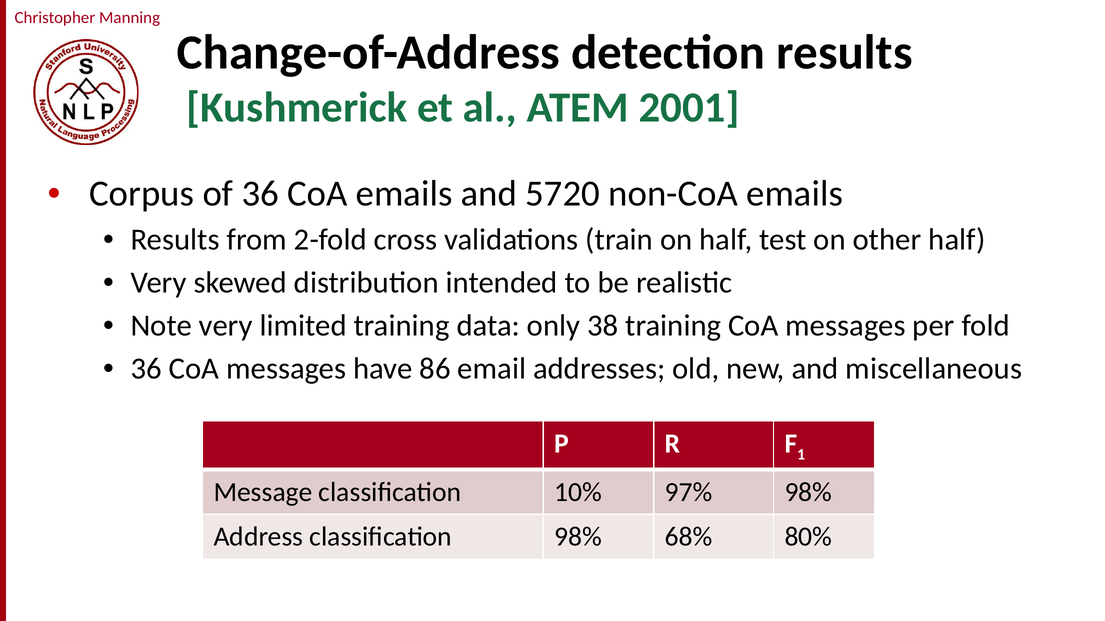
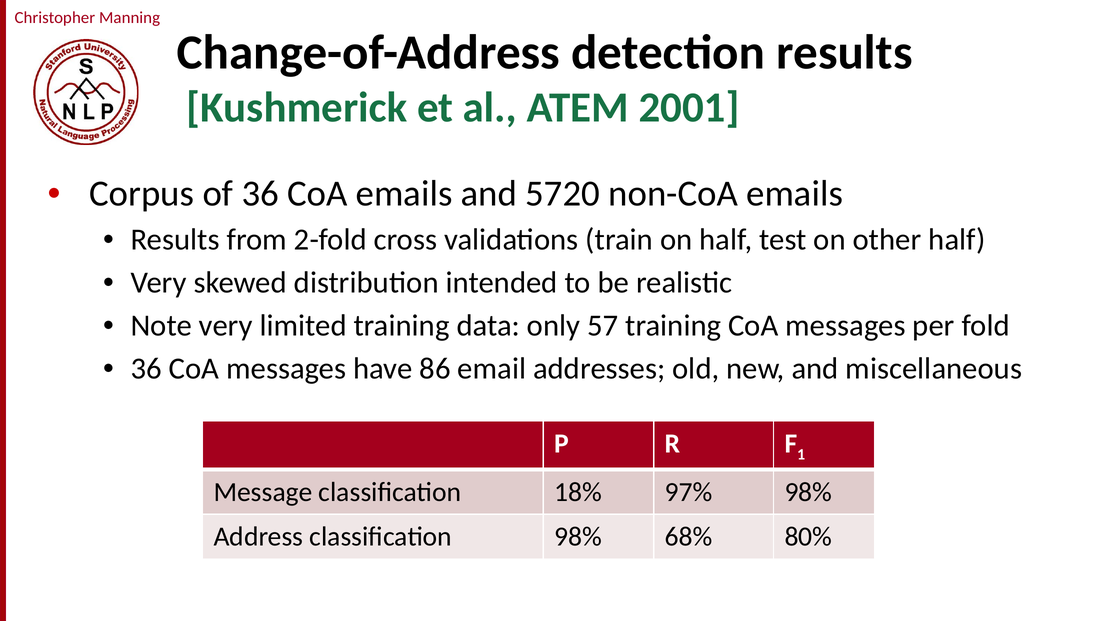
38: 38 -> 57 (603, 326)
10%: 10% -> 18% (578, 493)
